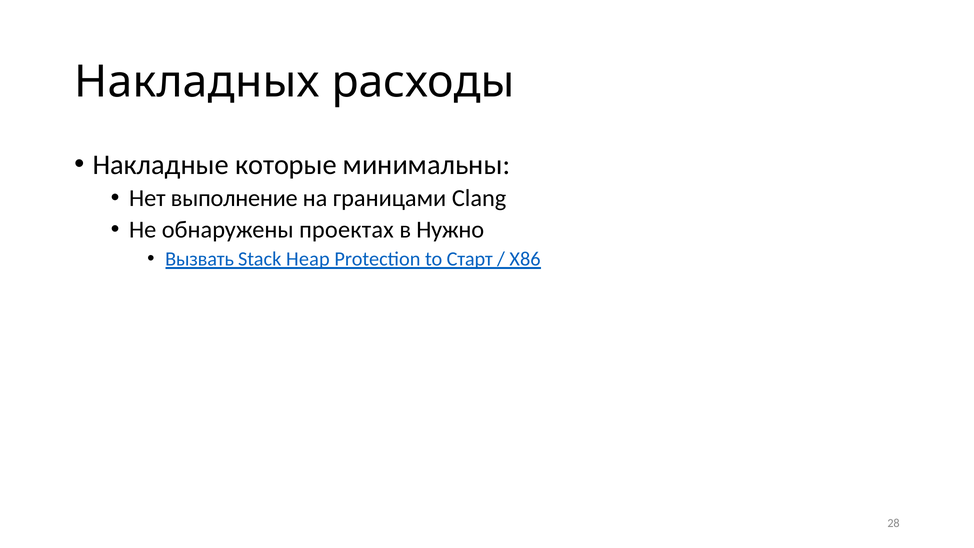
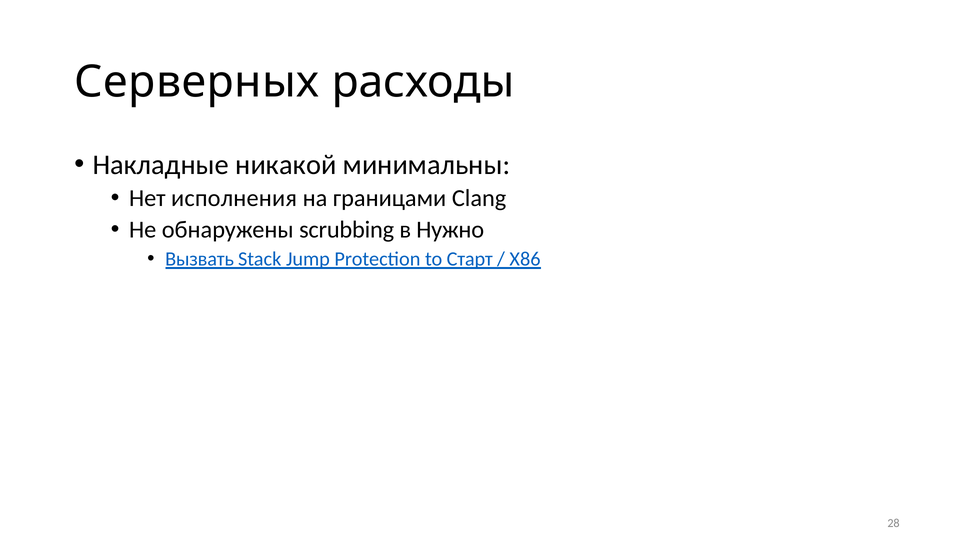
Накладных: Накладных -> Серверных (197, 82)
которые: которые -> никакой (286, 165)
выполнение: выполнение -> исполнения (234, 198)
проектах: проектах -> scrubbing (347, 230)
Heap: Heap -> Jump (308, 259)
